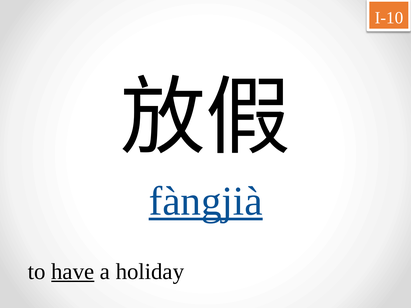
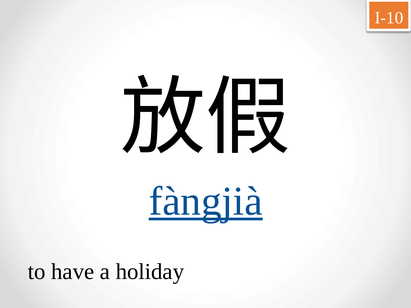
have underline: present -> none (73, 272)
